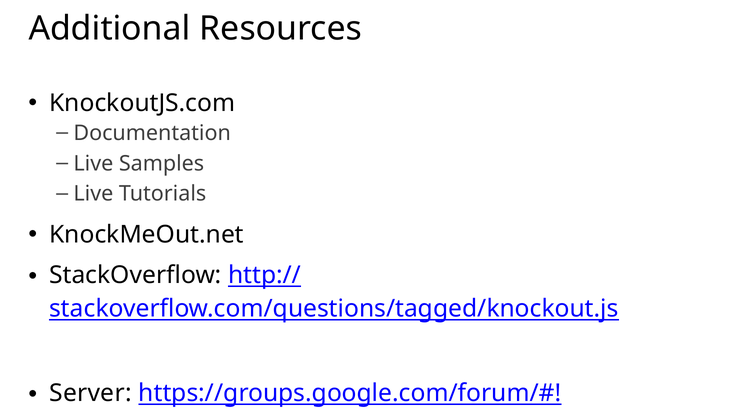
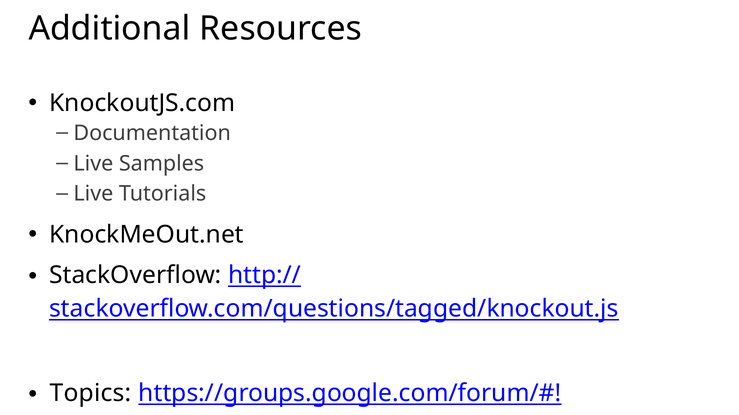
Server: Server -> Topics (90, 394)
